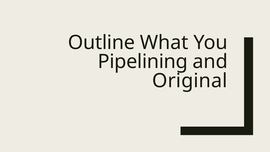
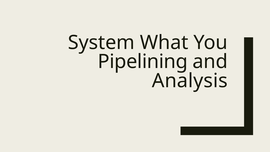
Outline: Outline -> System (101, 43)
Original: Original -> Analysis (190, 81)
